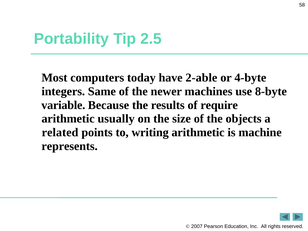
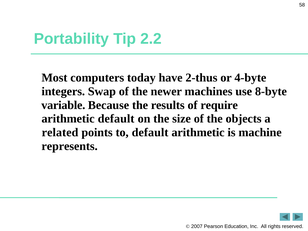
2.5: 2.5 -> 2.2 (151, 39)
2-able: 2-able -> 2-thus (201, 78)
Same: Same -> Swap (102, 91)
arithmetic usually: usually -> default (116, 119)
to writing: writing -> default (150, 132)
